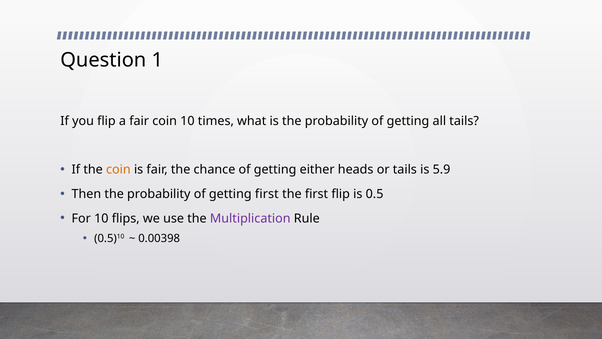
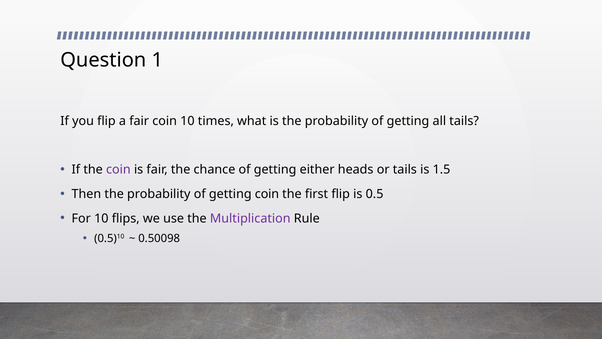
coin colour: orange -> purple (118, 170)
5.9: 5.9 -> 1.5 (442, 170)
getting first: first -> coin (267, 194)
0.00398: 0.00398 -> 0.50098 (159, 238)
